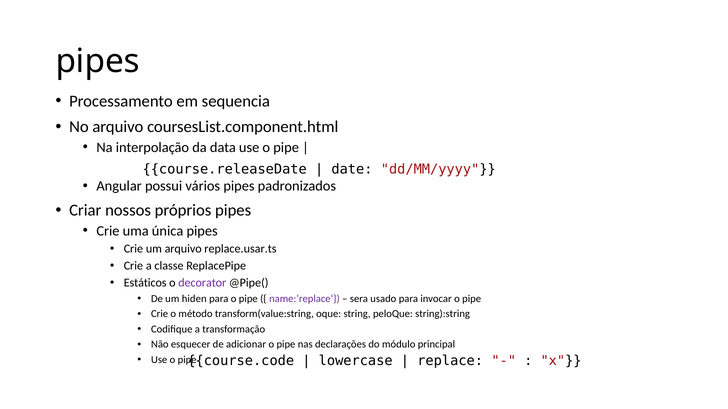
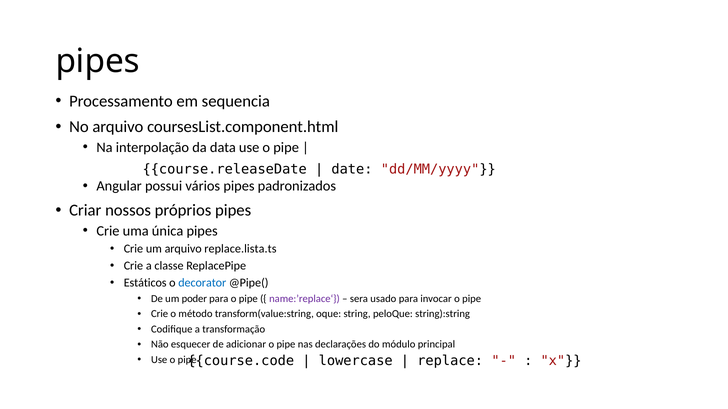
replace.usar.ts: replace.usar.ts -> replace.lista.ts (240, 249)
decorator colour: purple -> blue (202, 283)
hiden: hiden -> poder (194, 299)
